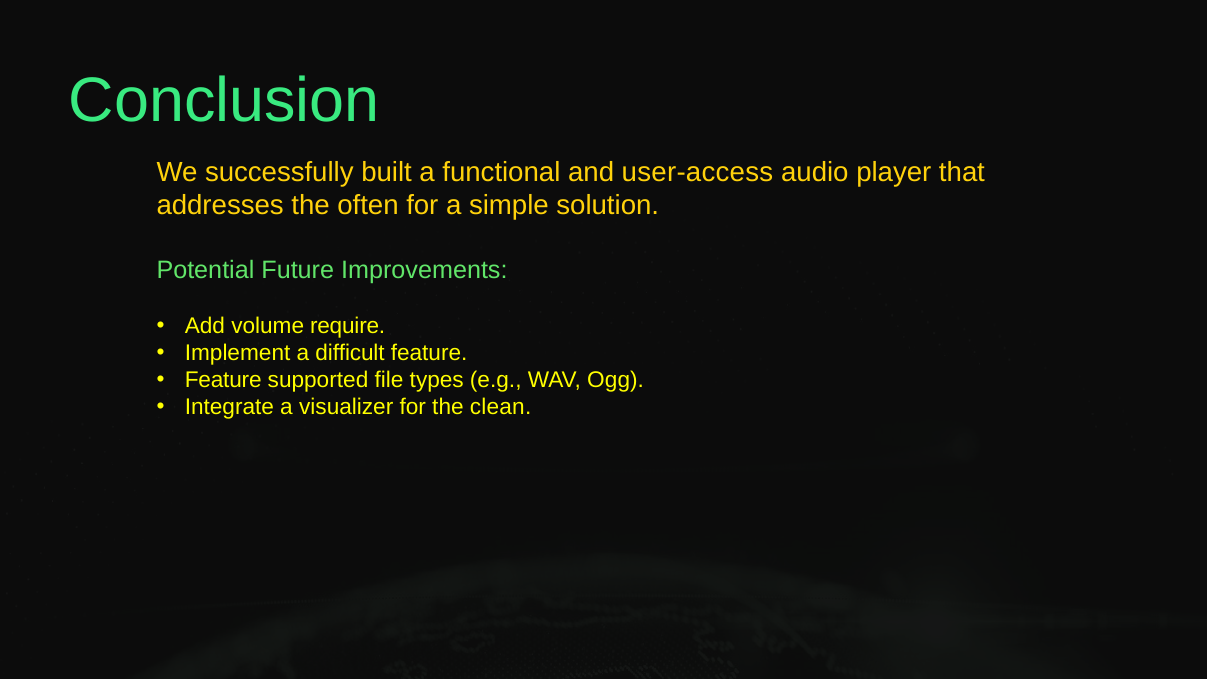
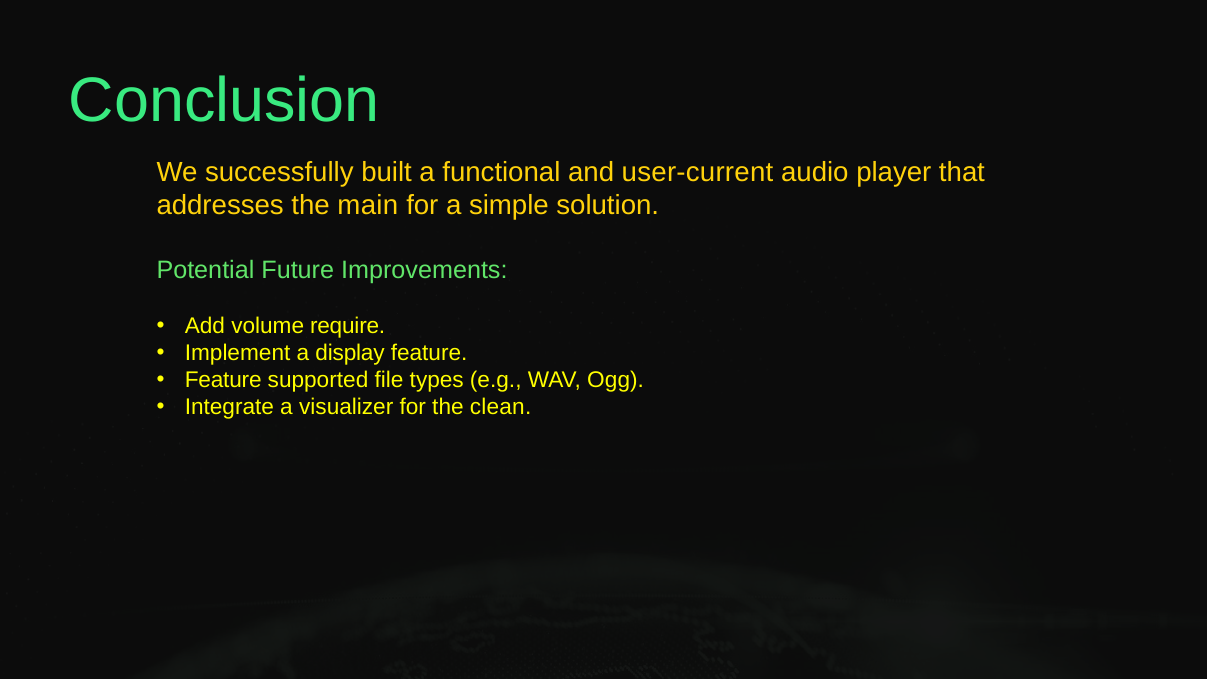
user-access: user-access -> user-current (698, 172)
often: often -> main (368, 206)
difficult: difficult -> display (350, 353)
